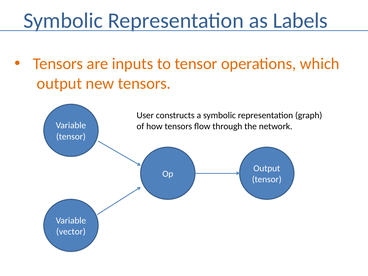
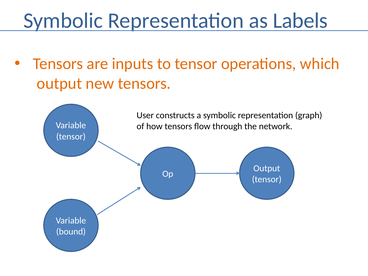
vector: vector -> bound (71, 232)
